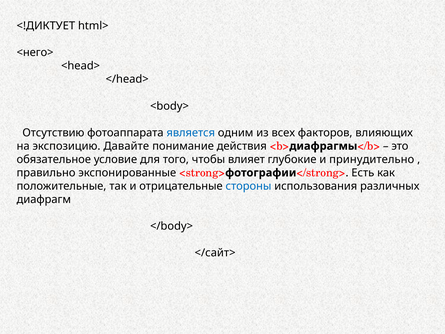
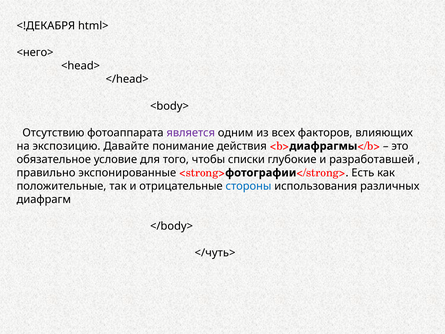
<!ДИКТУЕТ: <!ДИКТУЕТ -> <!ДЕКАБРЯ (46, 26)
является colour: blue -> purple (191, 133)
влияет: влияет -> списки (246, 159)
принудительно: принудительно -> разработавшей (372, 159)
</сайт>: </сайт> -> </чуть> (215, 253)
